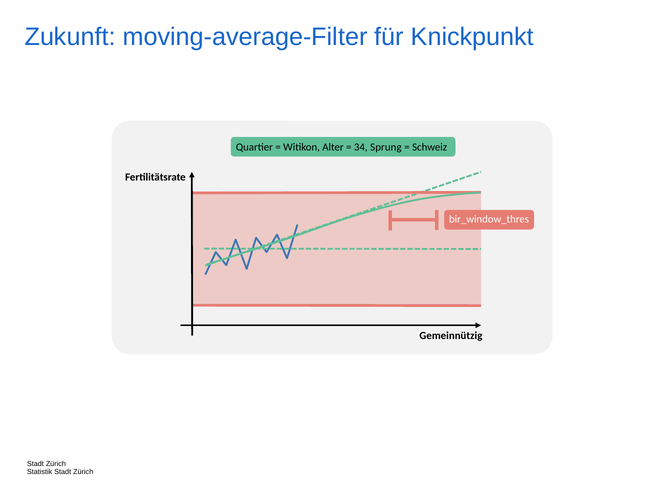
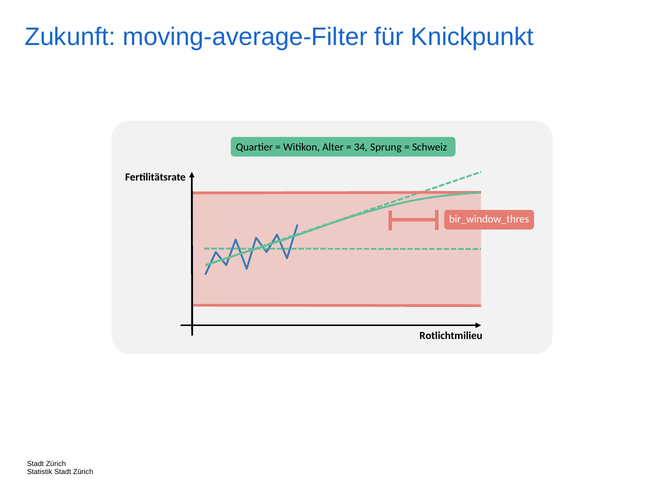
Gemeinnützig: Gemeinnützig -> Rotlichtmilieu (451, 336)
